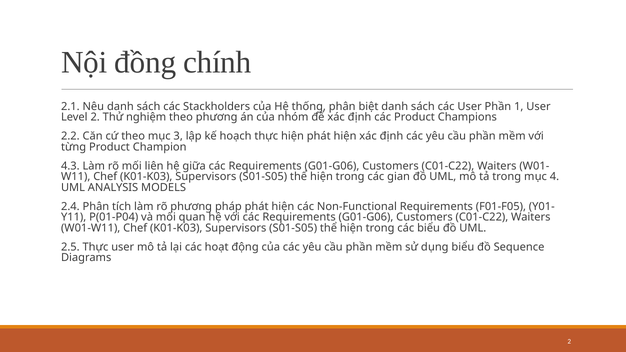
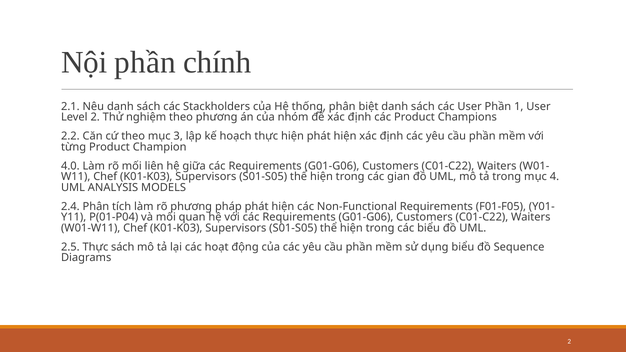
Nội đồng: đồng -> phần (145, 63)
4.3: 4.3 -> 4.0 (70, 166)
Thực user: user -> sách (123, 247)
